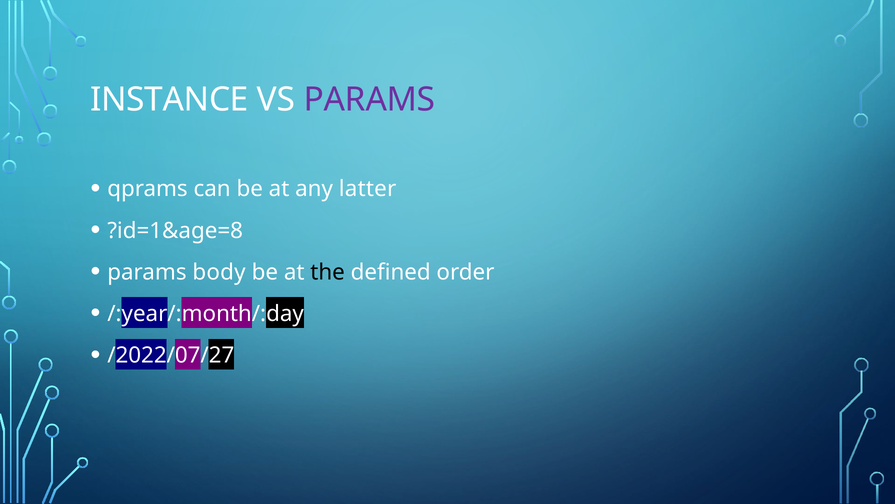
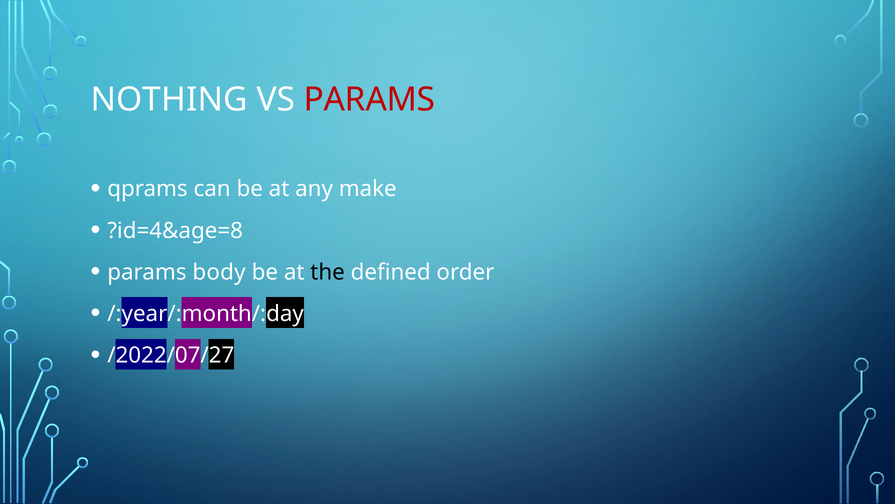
INSTANCE: INSTANCE -> NOTHING (169, 99)
PARAMS colour: purple -> red (370, 99)
latter: latter -> make (368, 189)
?id=1&age=8: ?id=1&age=8 -> ?id=4&age=8 (175, 230)
